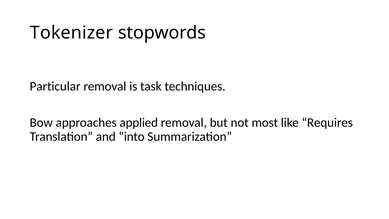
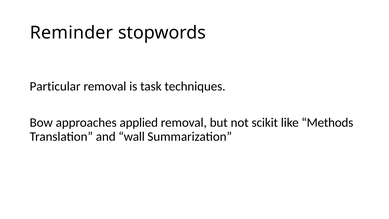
Tokenizer: Tokenizer -> Reminder (72, 33)
most: most -> scikit (265, 122)
Requires: Requires -> Methods (327, 122)
into: into -> wall (132, 136)
